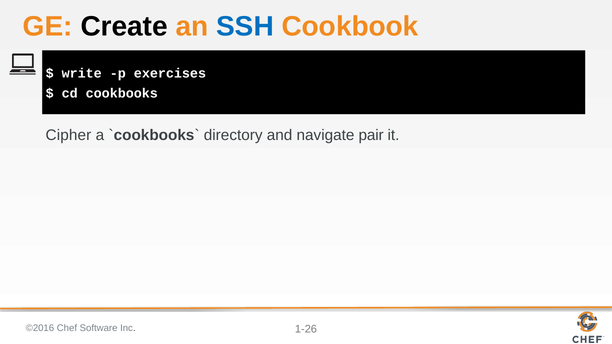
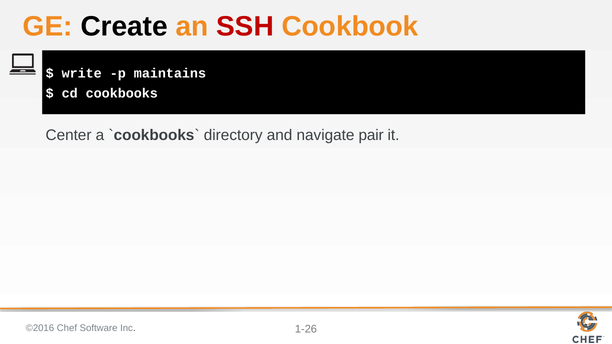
SSH colour: blue -> red (245, 26)
exercises: exercises -> maintains (170, 73)
Cipher: Cipher -> Center (69, 135)
